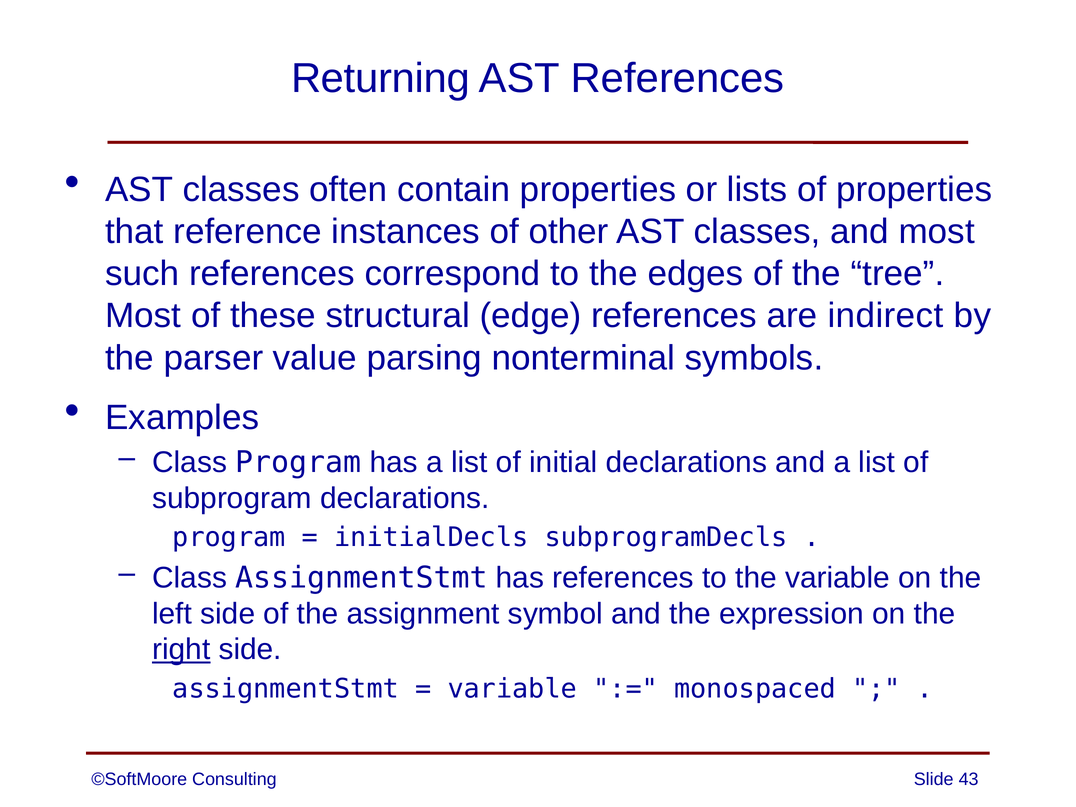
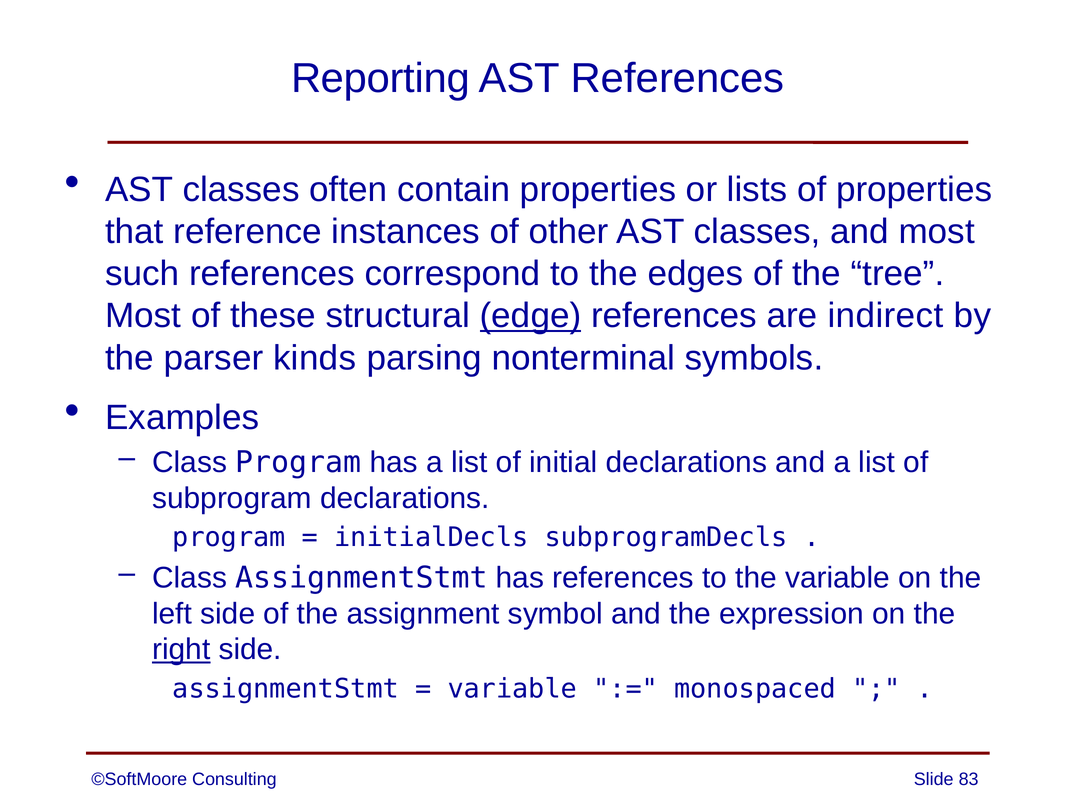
Returning: Returning -> Reporting (380, 78)
edge underline: none -> present (531, 316)
value: value -> kinds (315, 358)
43: 43 -> 83 (969, 780)
